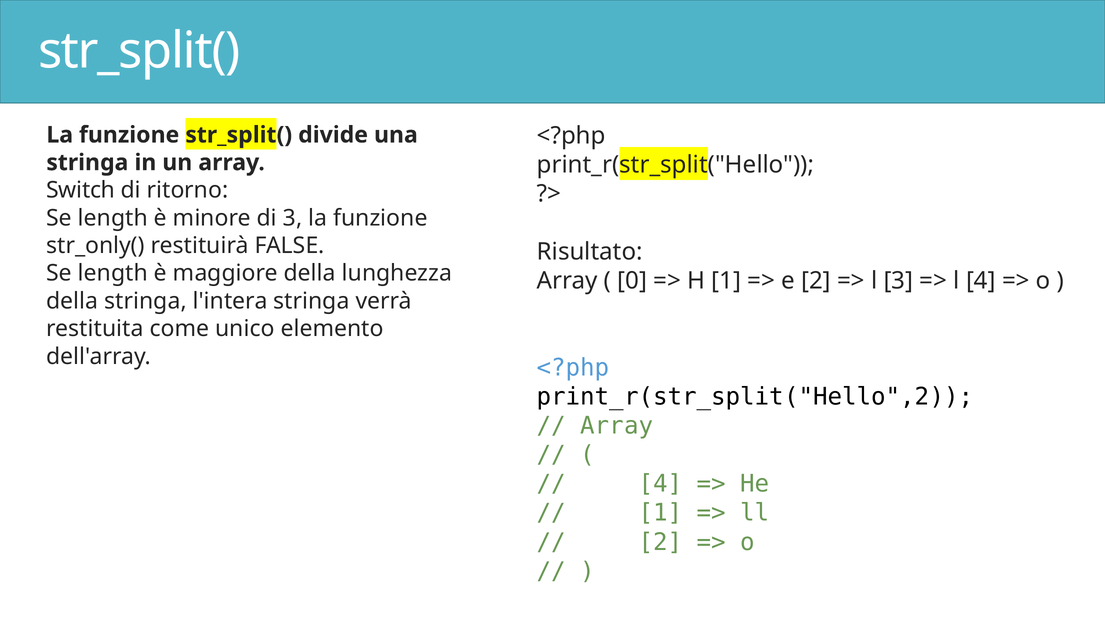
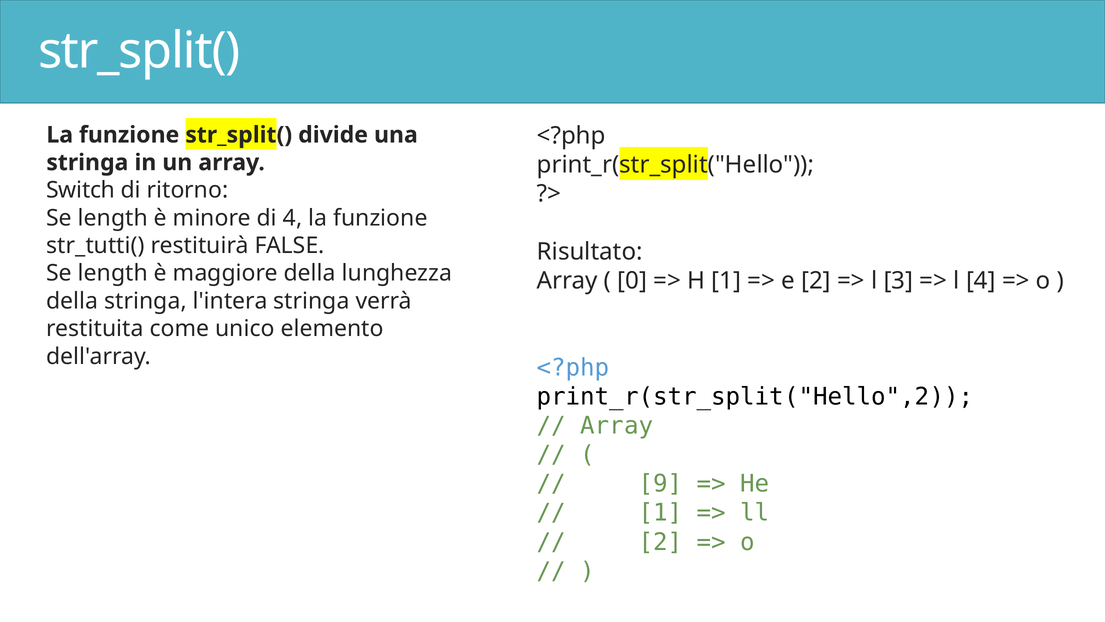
di 3: 3 -> 4 (293, 218)
str_only(: str_only( -> str_tutti( (95, 245)
4: 4 -> 9 (660, 484)
